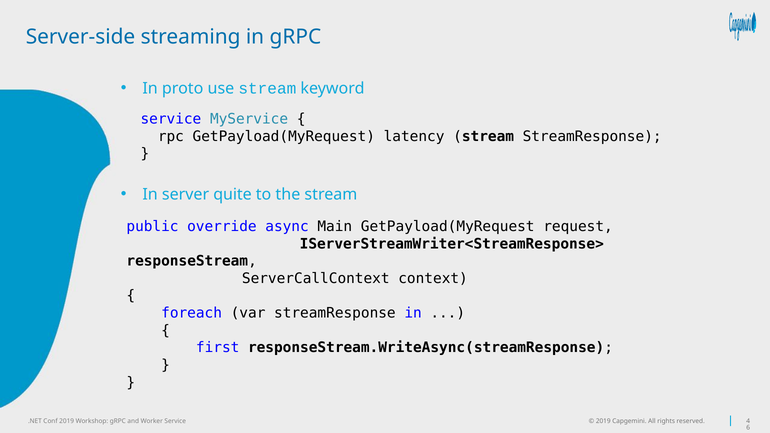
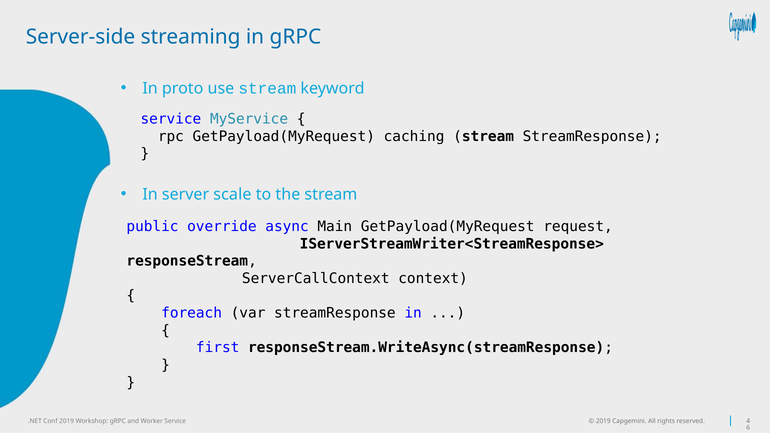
latency: latency -> caching (414, 136)
quite: quite -> scale (232, 194)
